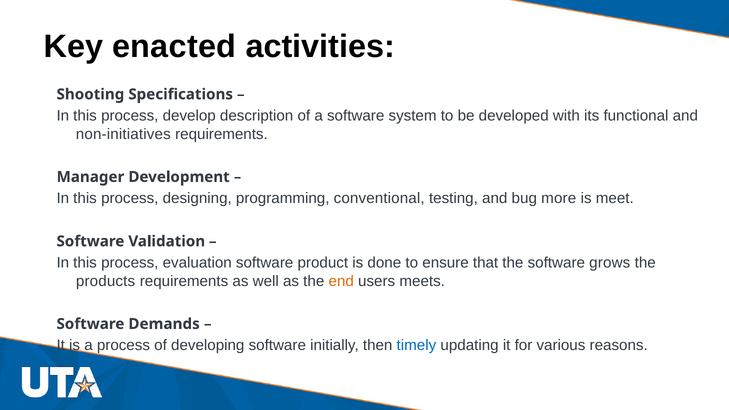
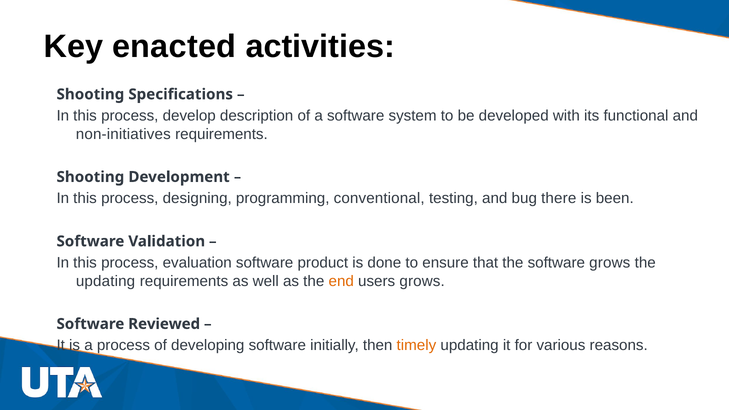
Manager: Manager -> Shooting (90, 177)
more: more -> there (559, 198)
meet: meet -> been (615, 198)
products: products -> updating (106, 281)
users meets: meets -> grows (422, 281)
Demands: Demands -> Reviewed (164, 324)
timely colour: blue -> orange (416, 345)
